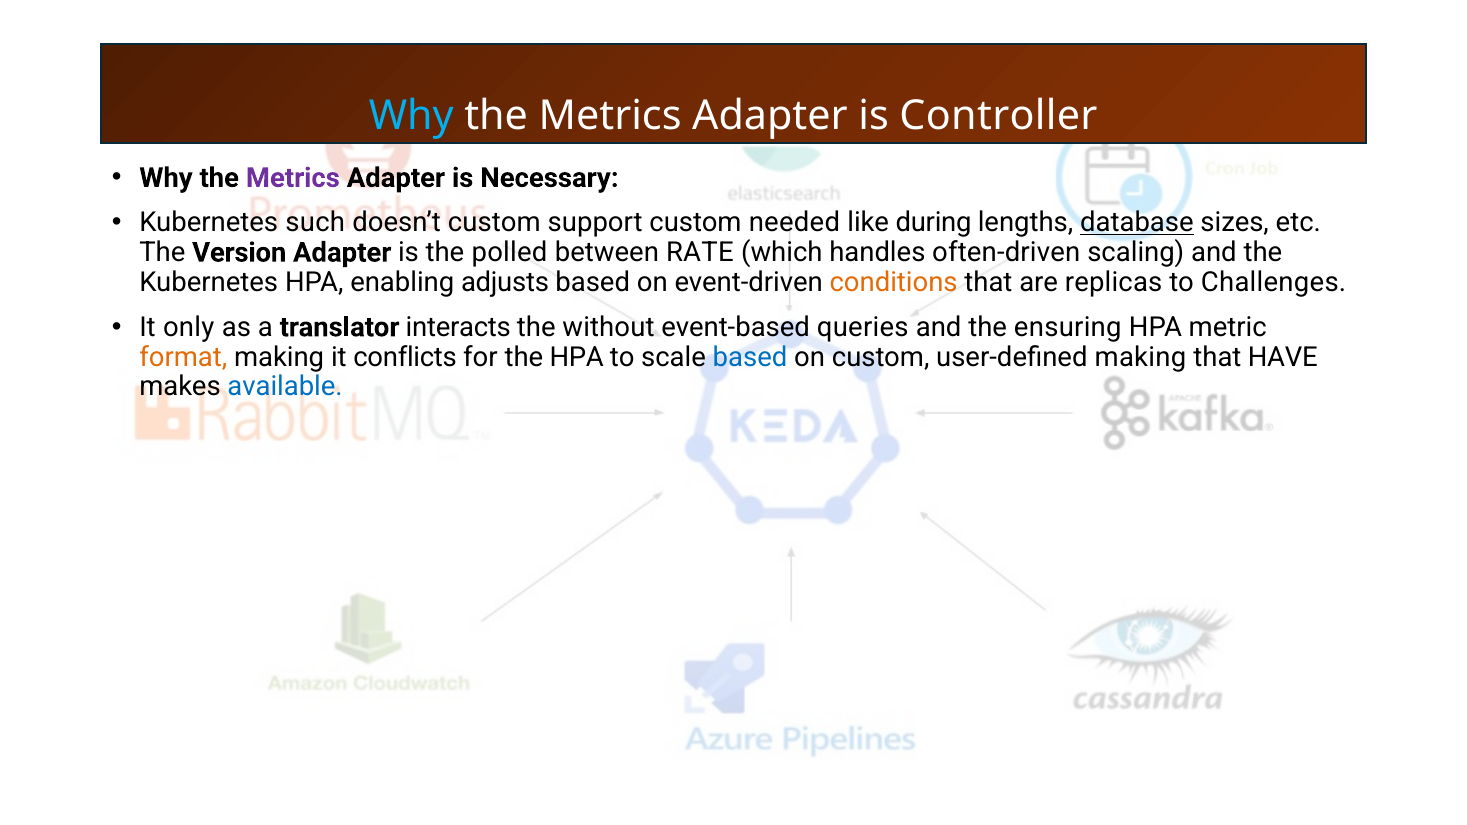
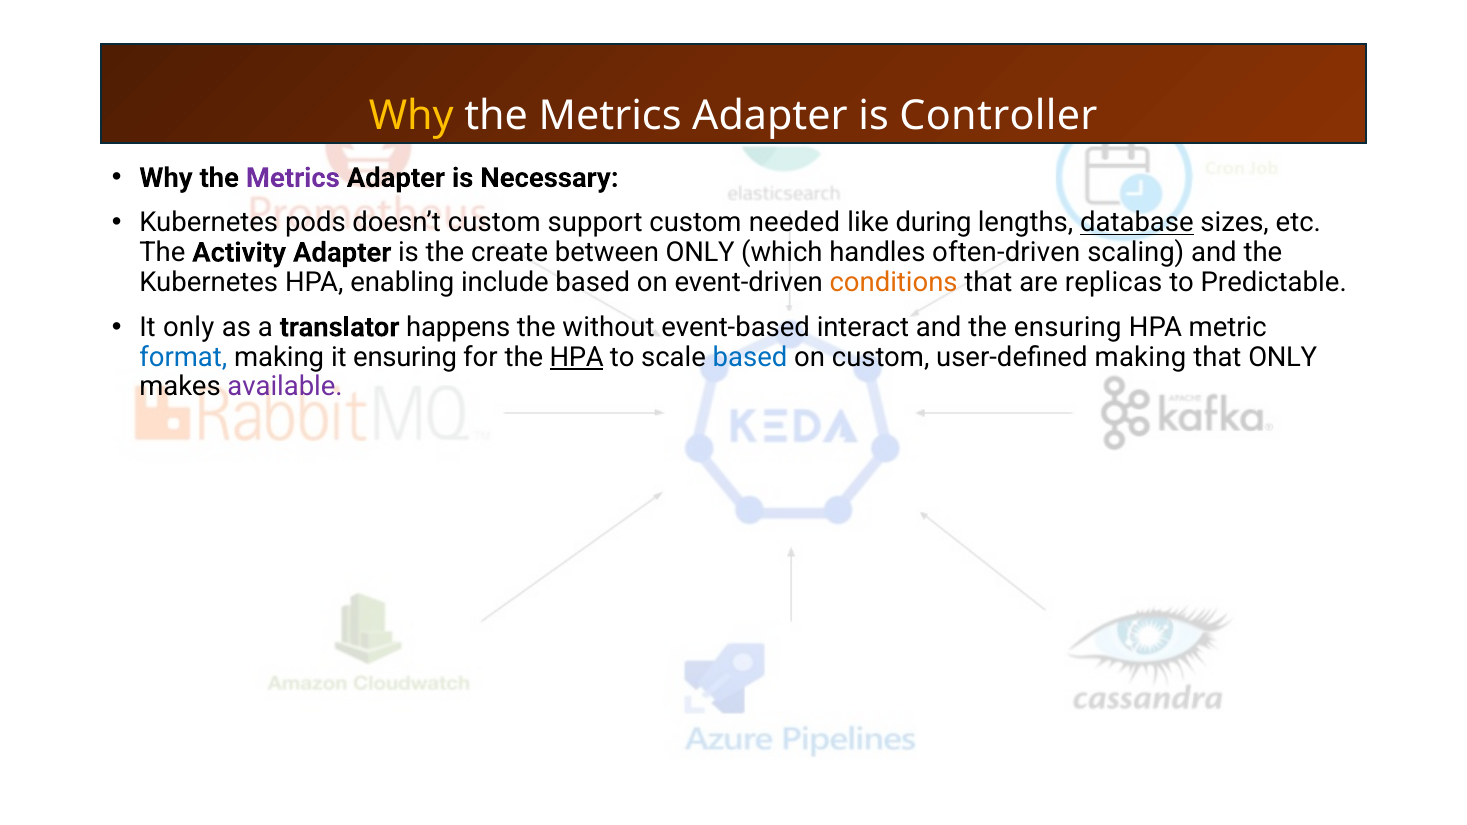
Why colour: light blue -> yellow (411, 116)
such: such -> pods (315, 223)
Version: Version -> Activity (239, 253)
polled: polled -> create (510, 253)
between RATE: RATE -> ONLY (700, 253)
adjusts: adjusts -> include (505, 282)
Challenges: Challenges -> Predictable (1274, 282)
interacts: interacts -> happens (458, 327)
queries: queries -> interact (863, 327)
format colour: orange -> blue (183, 357)
it conflicts: conflicts -> ensuring (405, 357)
HPA underline: none -> present (577, 357)
that HAVE: HAVE -> ONLY (1283, 357)
available colour: blue -> purple (285, 387)
